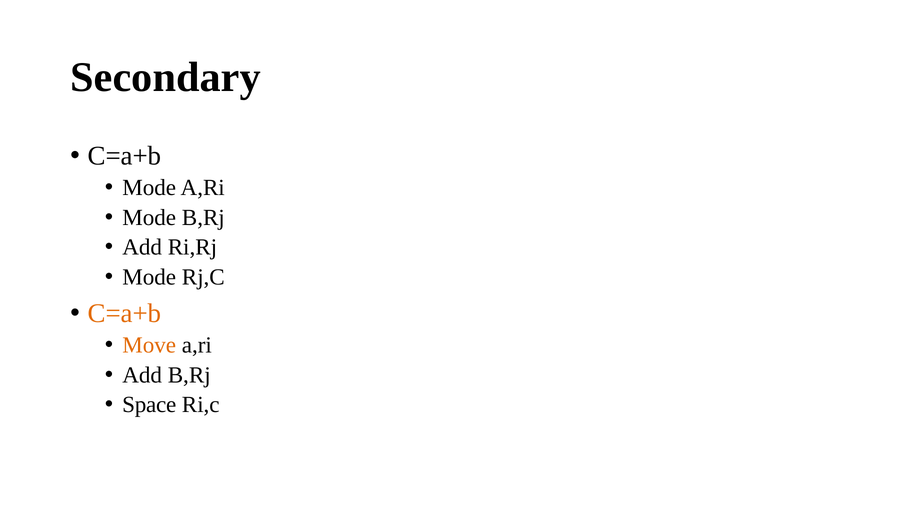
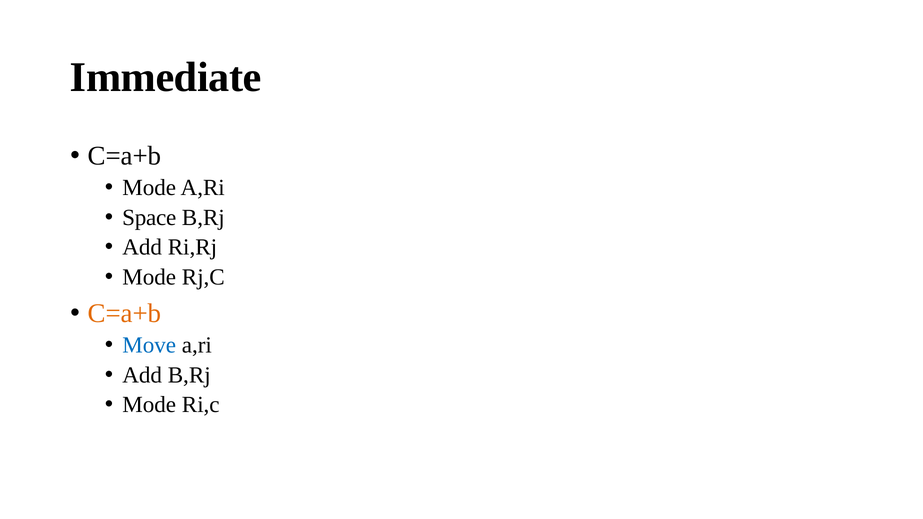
Secondary: Secondary -> Immediate (166, 78)
Mode: Mode -> Space (149, 218)
Move colour: orange -> blue (149, 345)
Space: Space -> Mode (149, 405)
